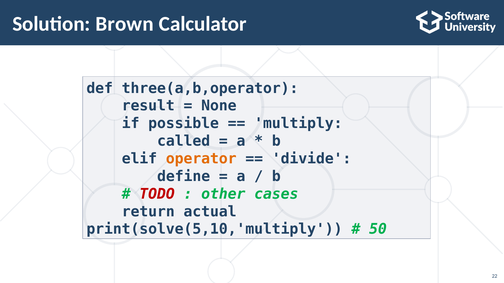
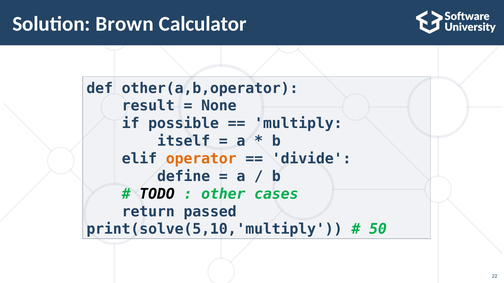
three(a,b,operator: three(a,b,operator -> other(a,b,operator (210, 88)
called: called -> itself (184, 141)
TODO colour: red -> black (157, 194)
actual: actual -> passed (210, 212)
